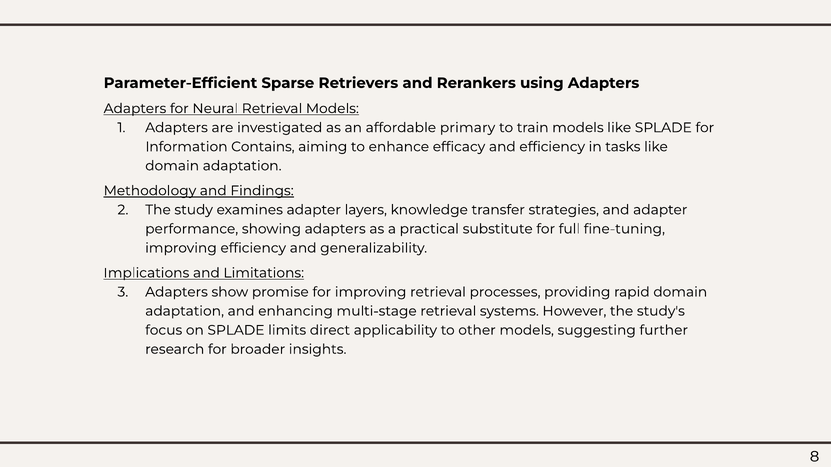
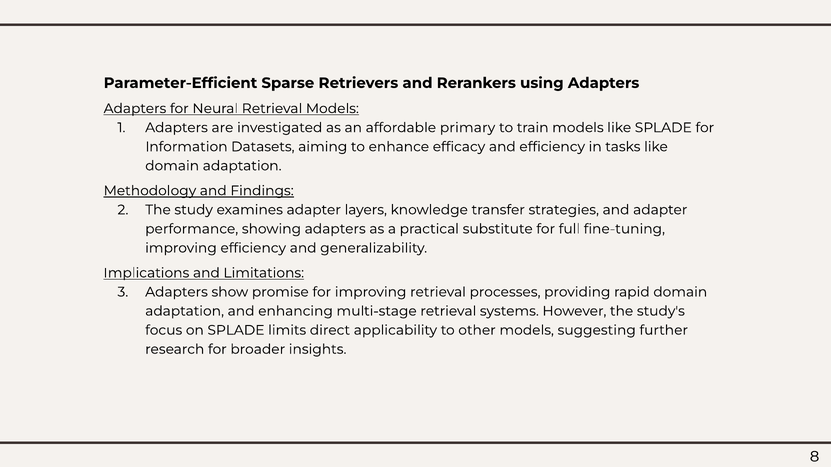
Contains: Contains -> Datasets (263, 147)
